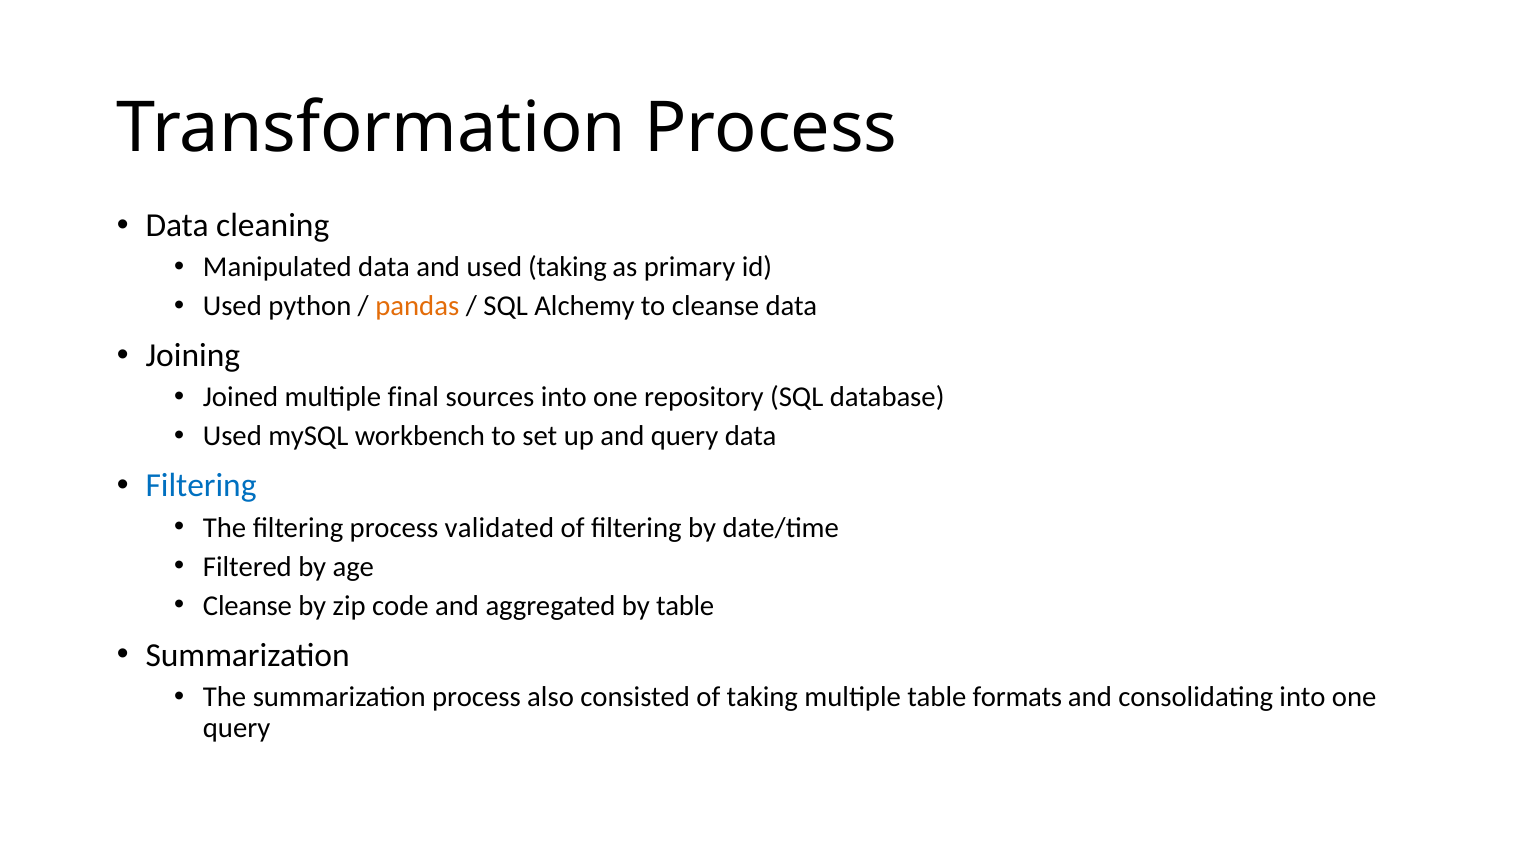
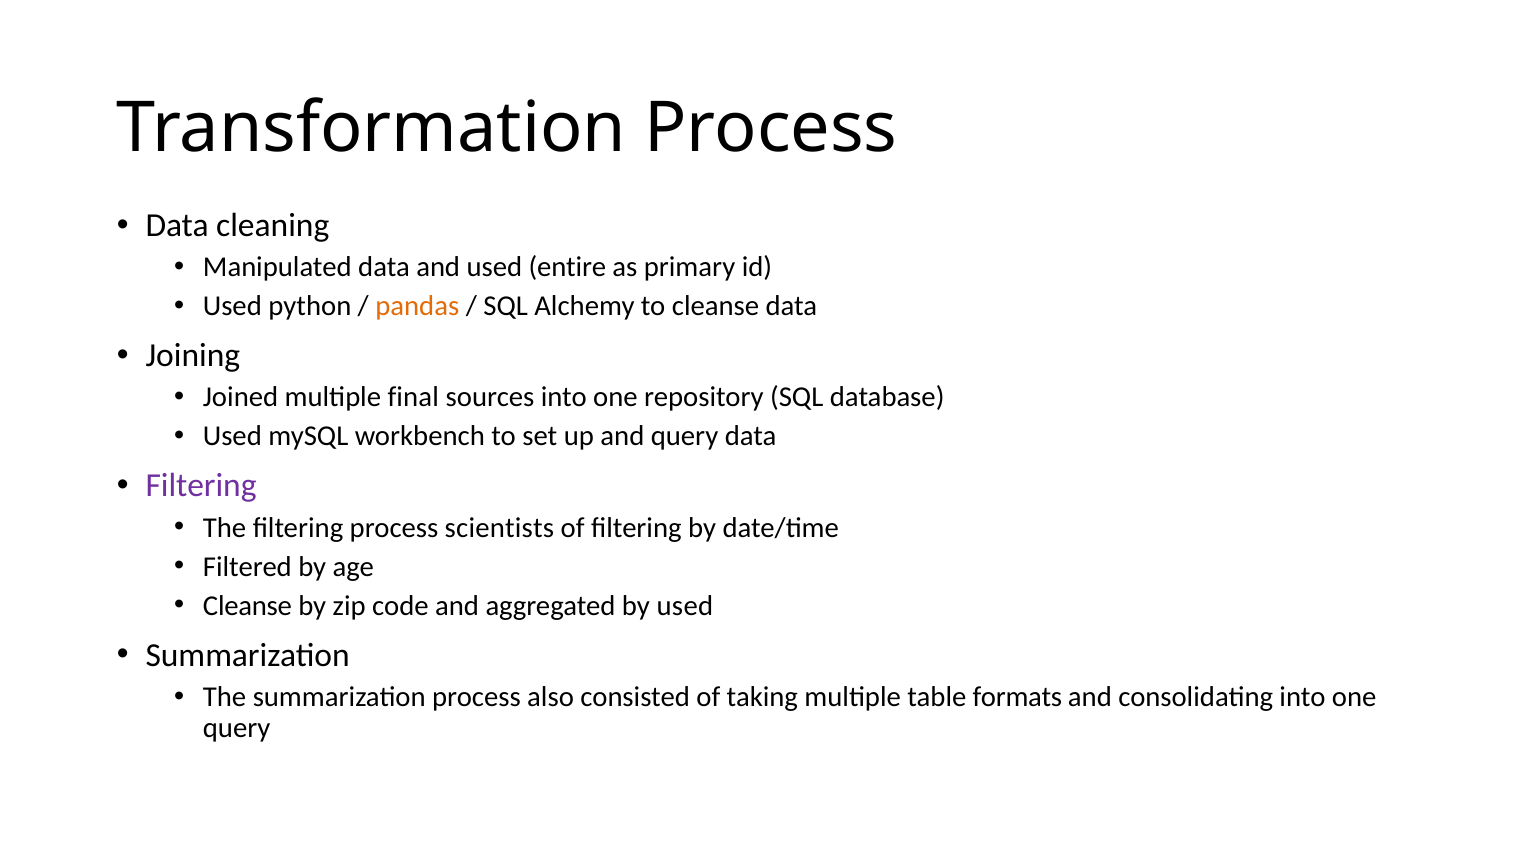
used taking: taking -> entire (567, 267)
Filtering colour: blue -> purple (201, 486)
validated: validated -> scientists (499, 527)
by table: table -> used (685, 605)
